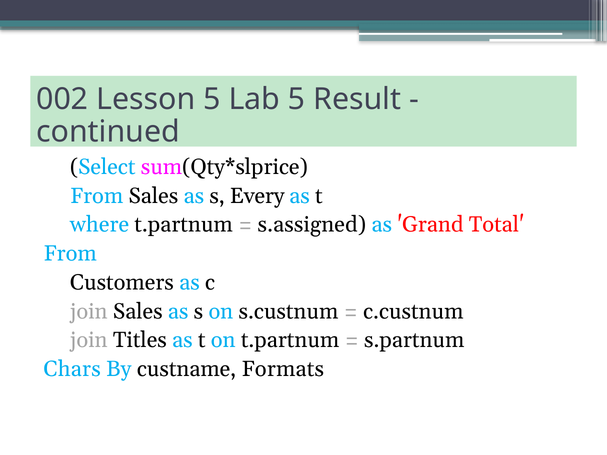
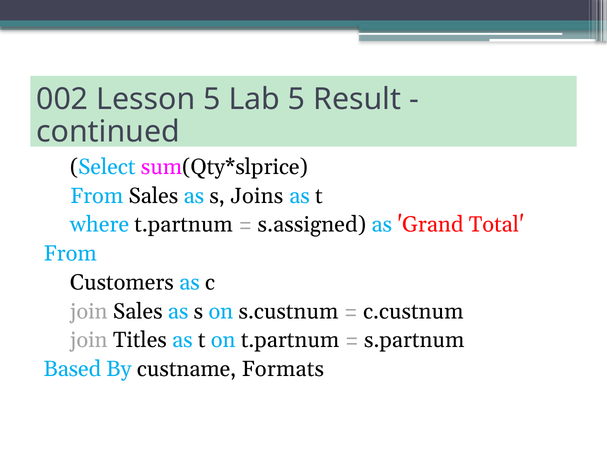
Every: Every -> Joins (257, 196)
Chars: Chars -> Based (72, 369)
